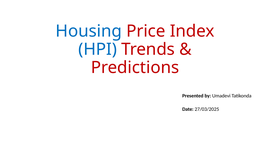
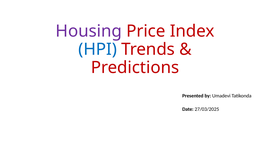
Housing colour: blue -> purple (89, 31)
